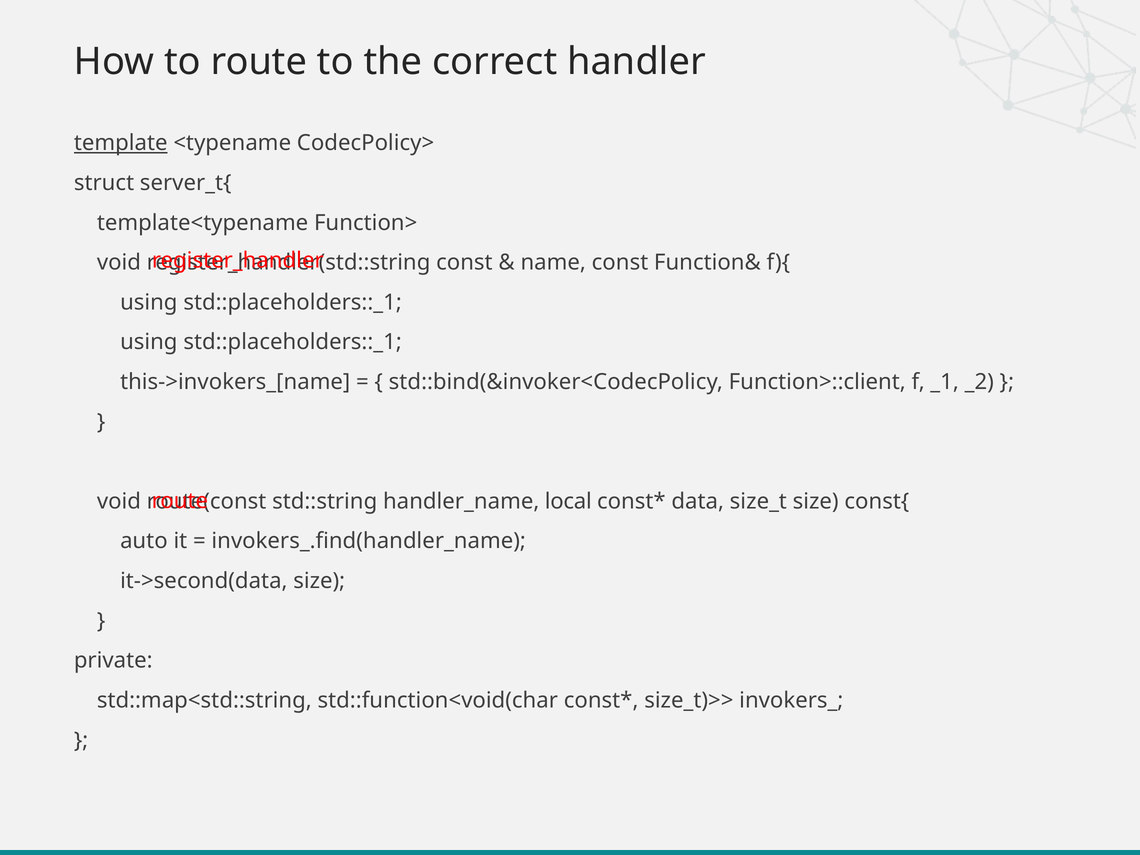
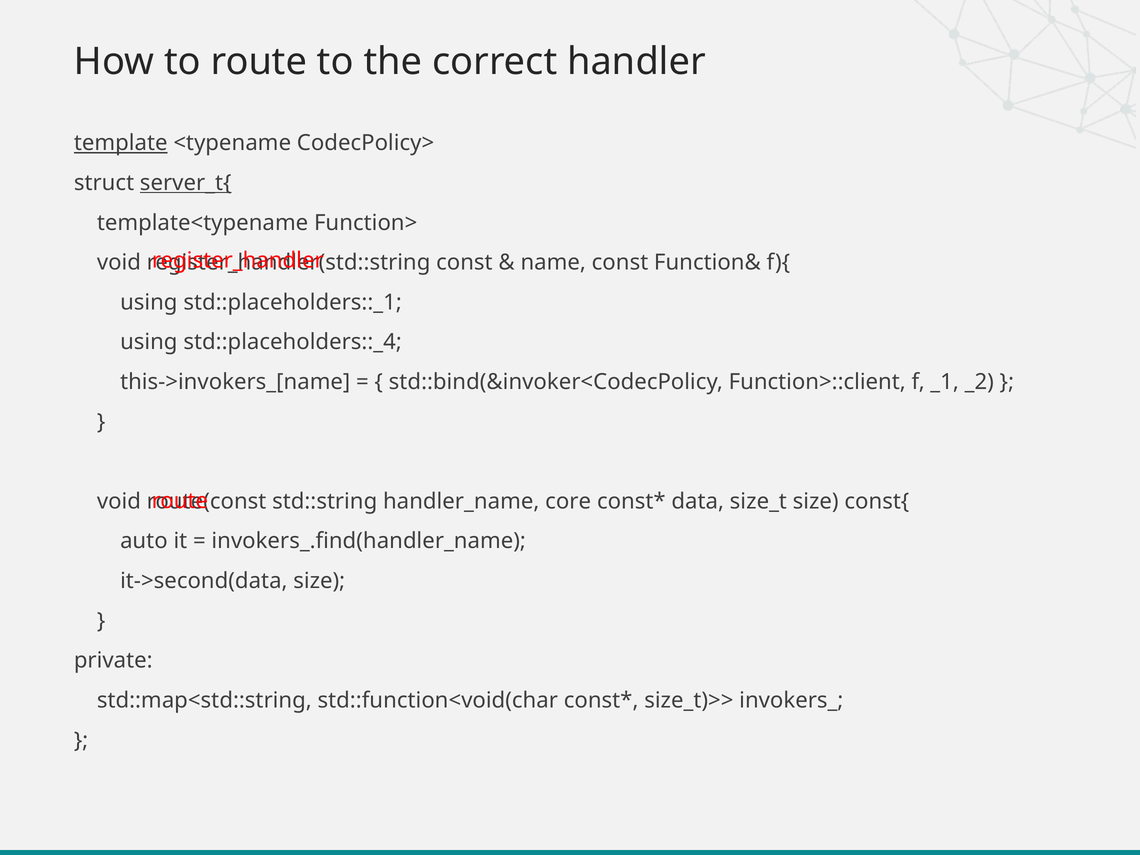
server_t{ underline: none -> present (186, 183)
std::placeholders::_1: std::placeholders::_1 -> std::placeholders::_4 (293, 342)
local: local -> core (568, 501)
